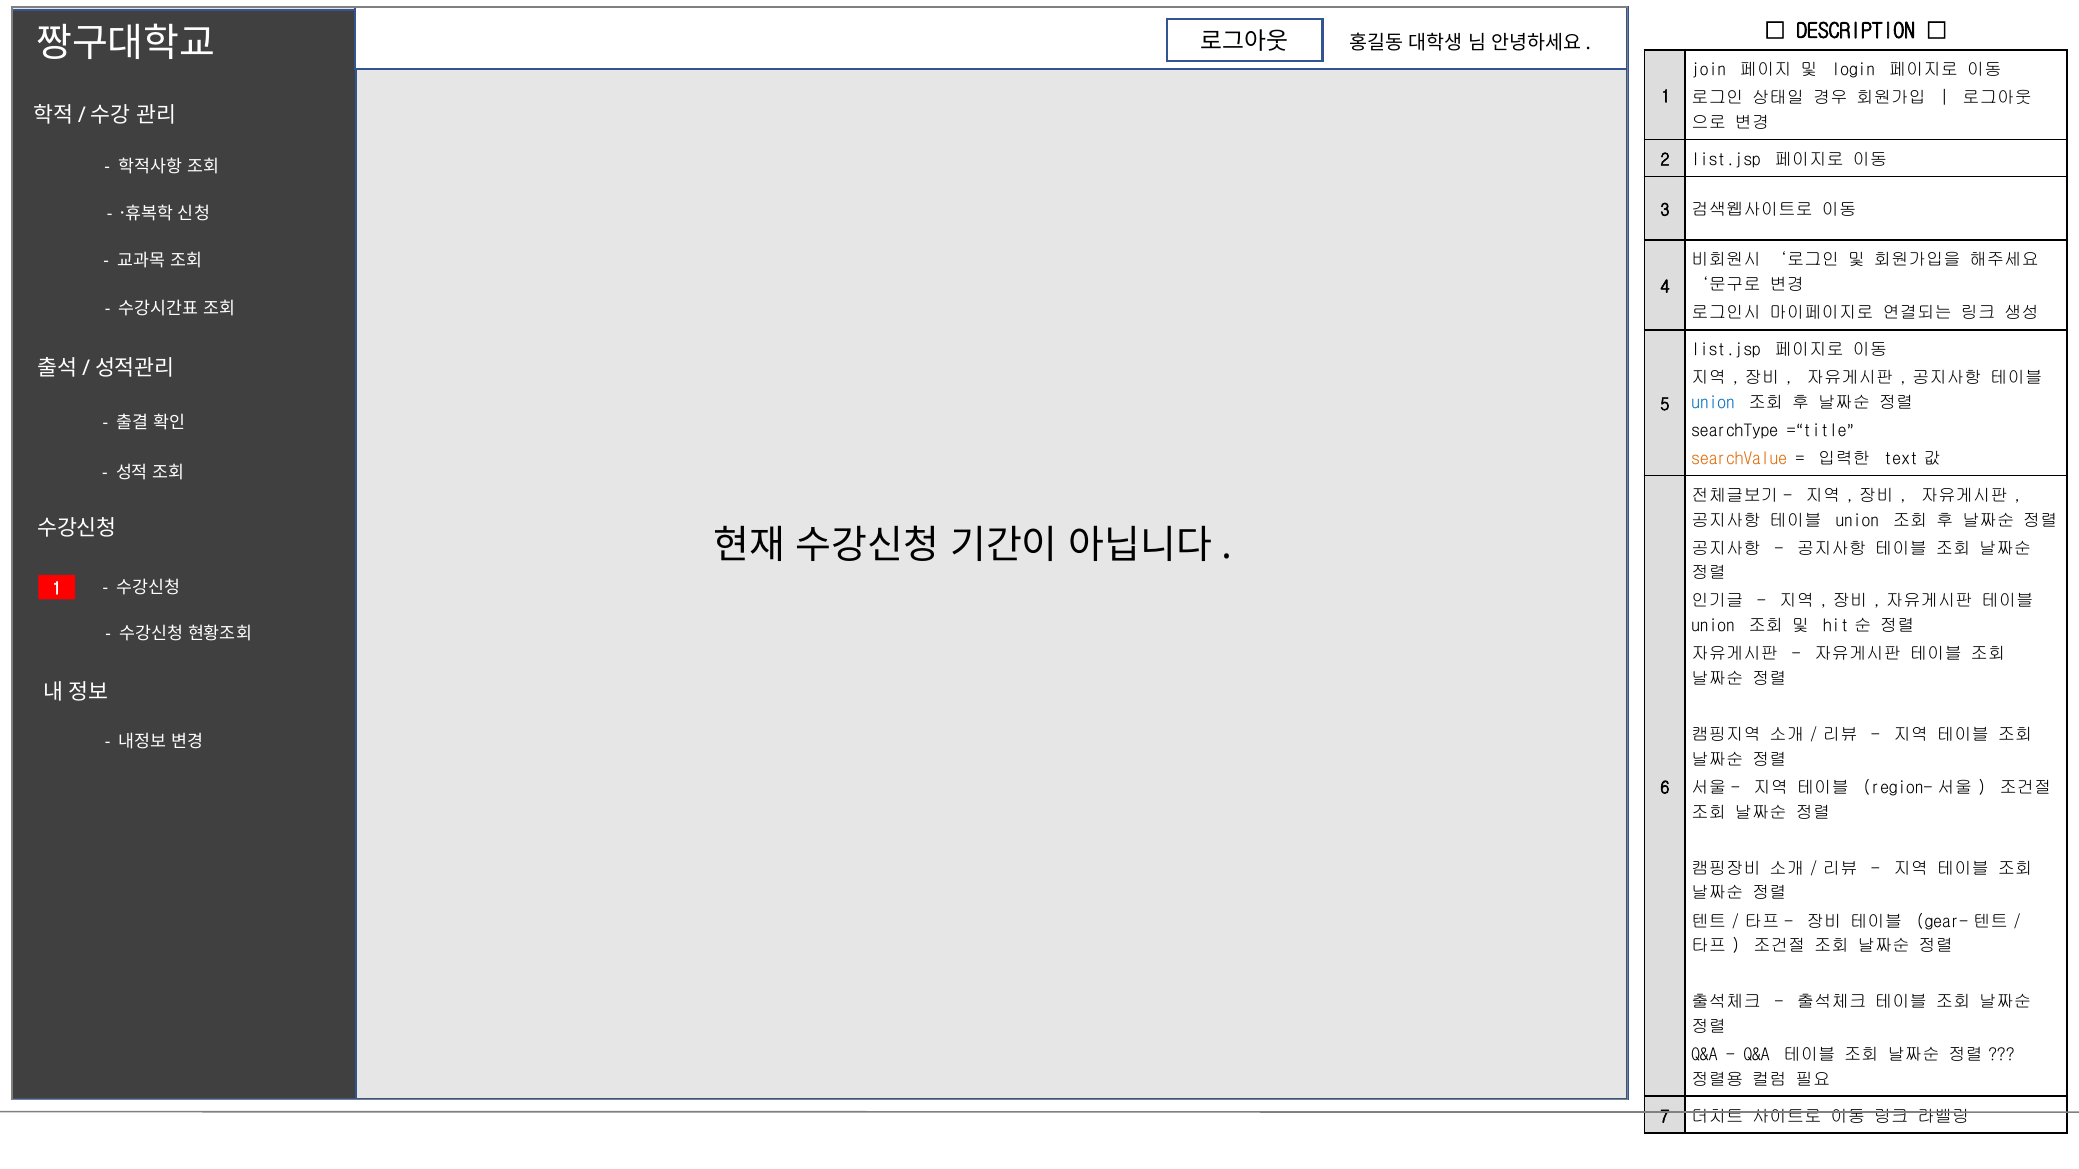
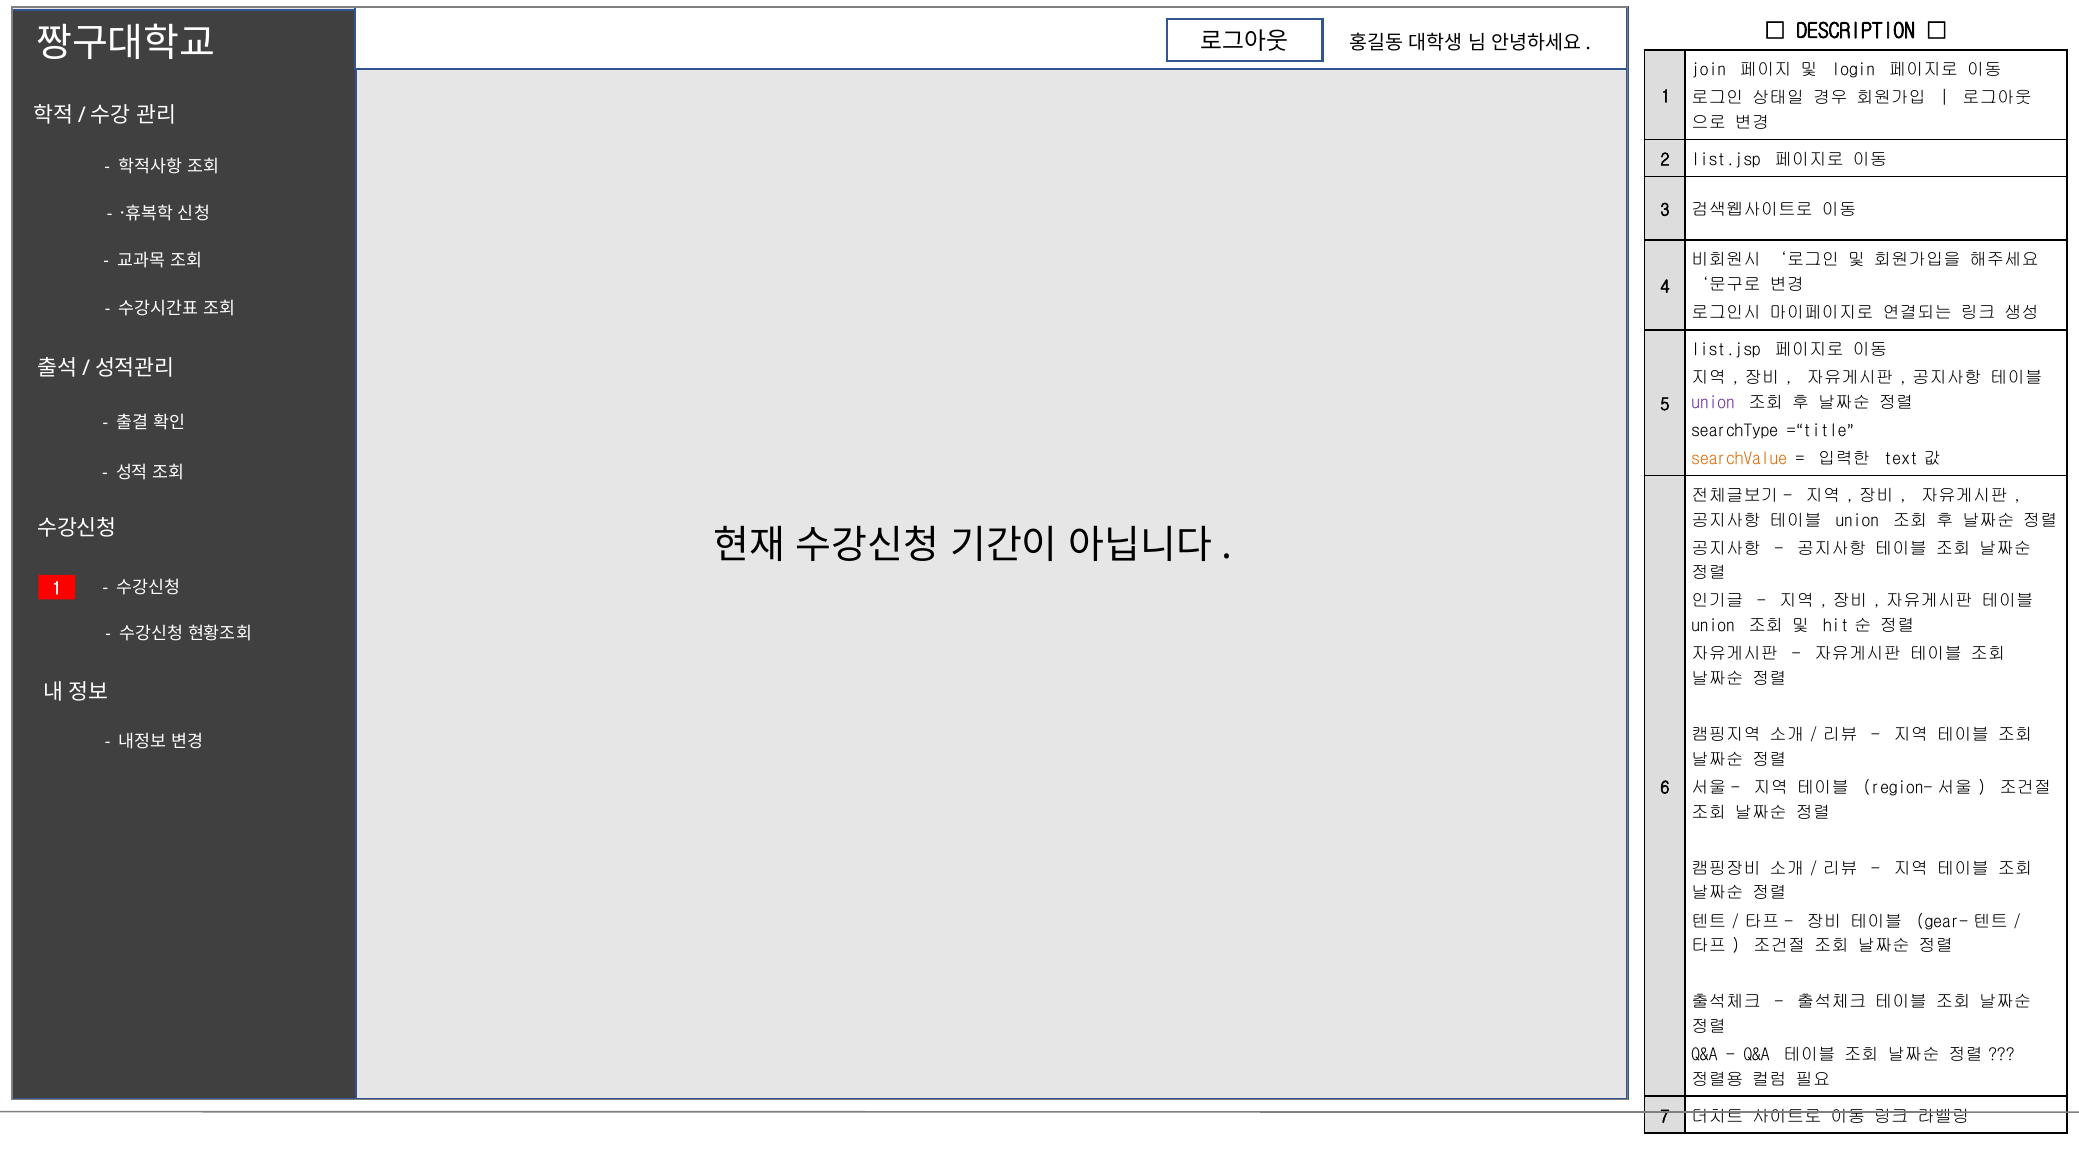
union colour: blue -> purple (1713, 403)
